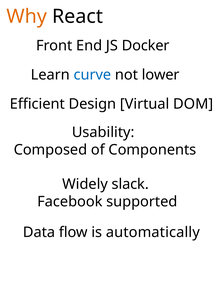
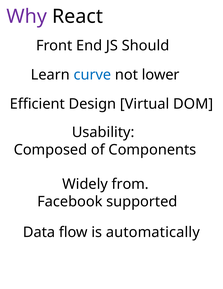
Why colour: orange -> purple (27, 16)
Docker: Docker -> Should (146, 46)
slack: slack -> from (130, 184)
